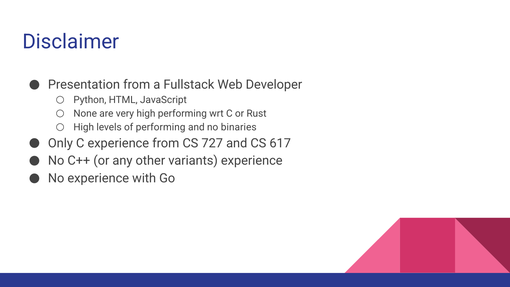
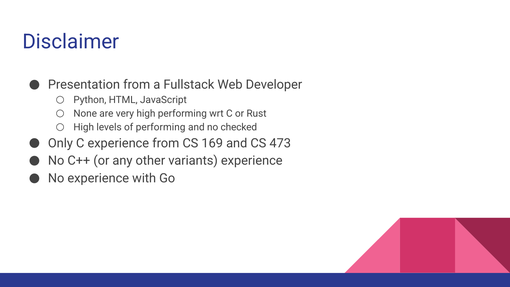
binaries: binaries -> checked (239, 127)
727: 727 -> 169 (212, 143)
617: 617 -> 473 (280, 143)
